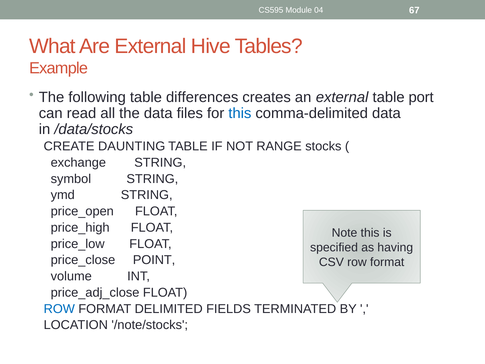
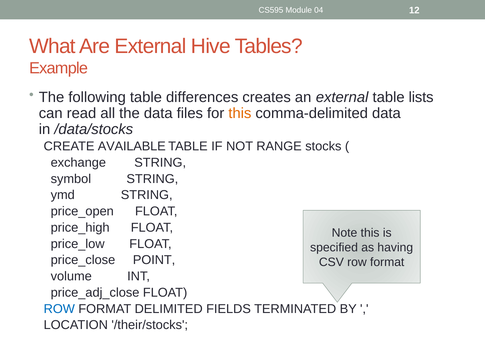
67: 67 -> 12 (414, 10)
port: port -> lists (421, 97)
this colour: blue -> orange (240, 113)
DAUNTING: DAUNTING -> AVAILABLE (132, 146)
/note/stocks: /note/stocks -> /their/stocks (150, 325)
